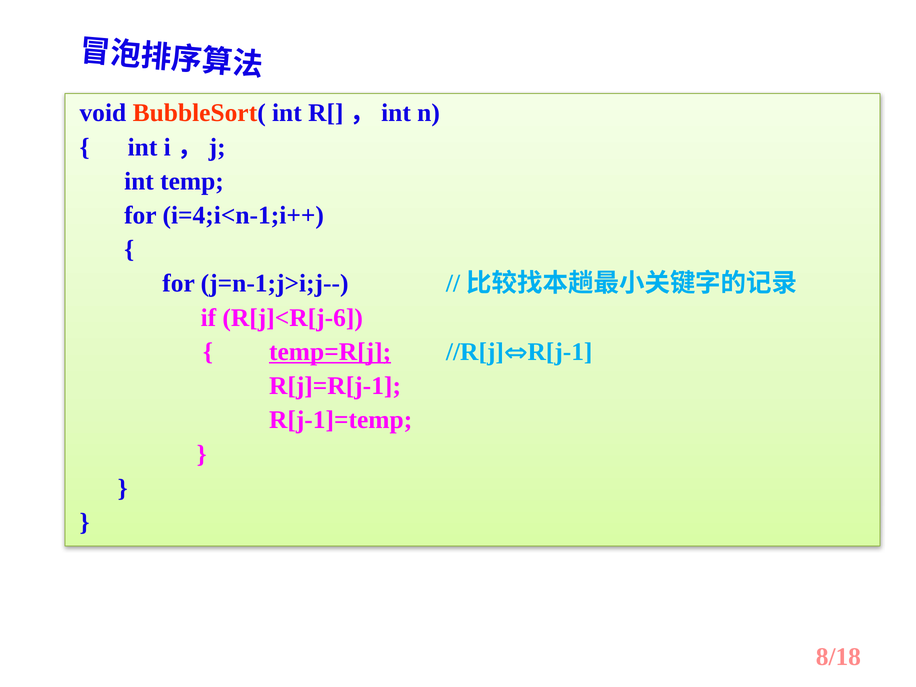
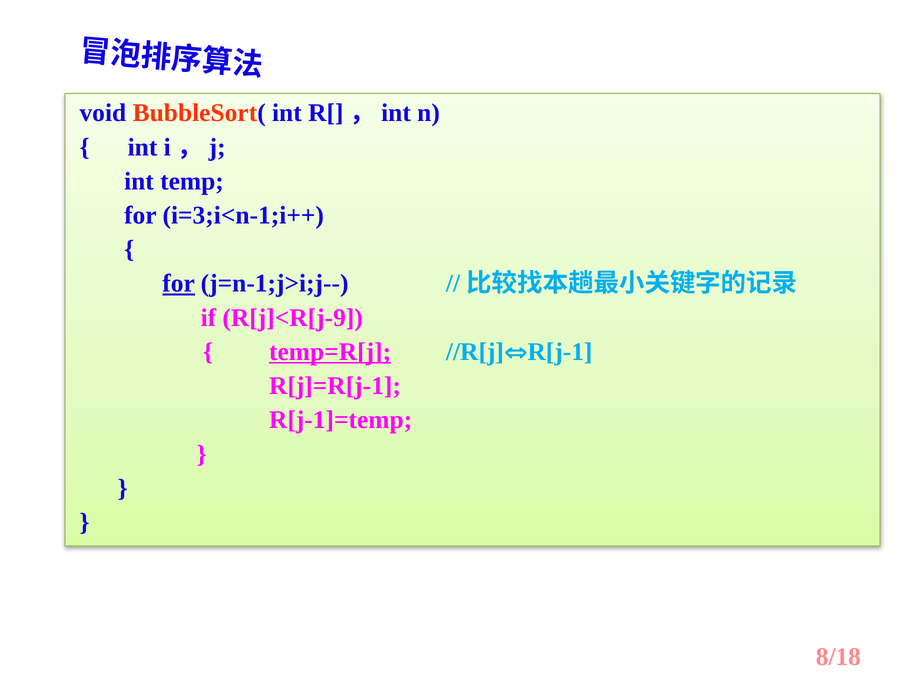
i=4;i<n-1;i++: i=4;i<n-1;i++ -> i=3;i<n-1;i++ (243, 215)
for underline: none -> present (179, 284)
R[j]<R[j-6: R[j]<R[j-6 -> R[j]<R[j-9 (293, 318)
